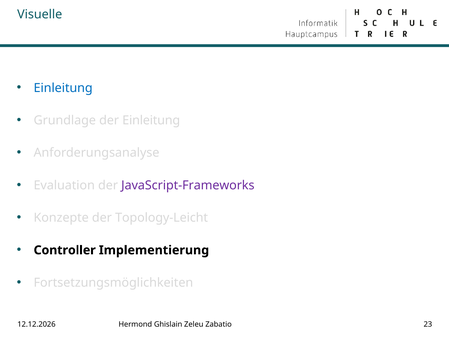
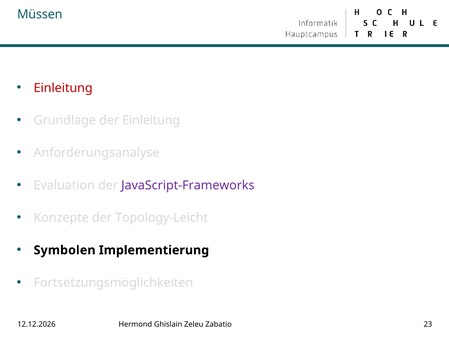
Visuelle: Visuelle -> Müssen (40, 14)
Einleitung colour: blue -> red (63, 88)
Controller: Controller -> Symbolen (65, 250)
